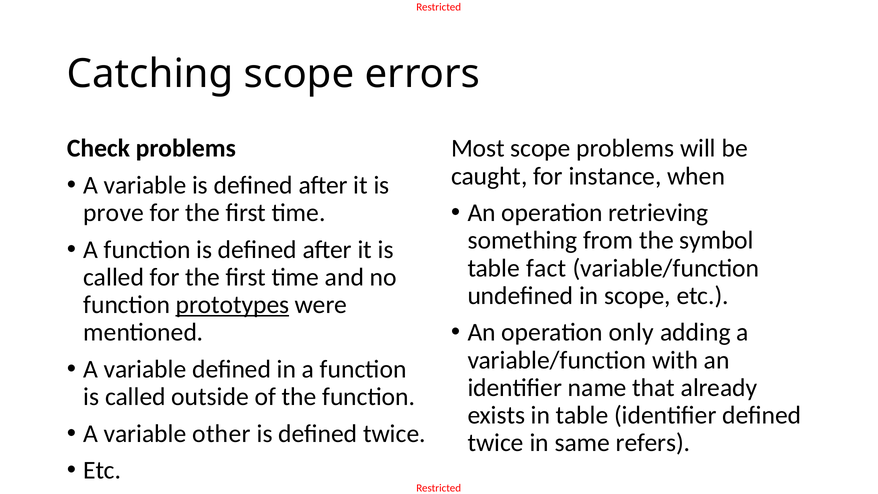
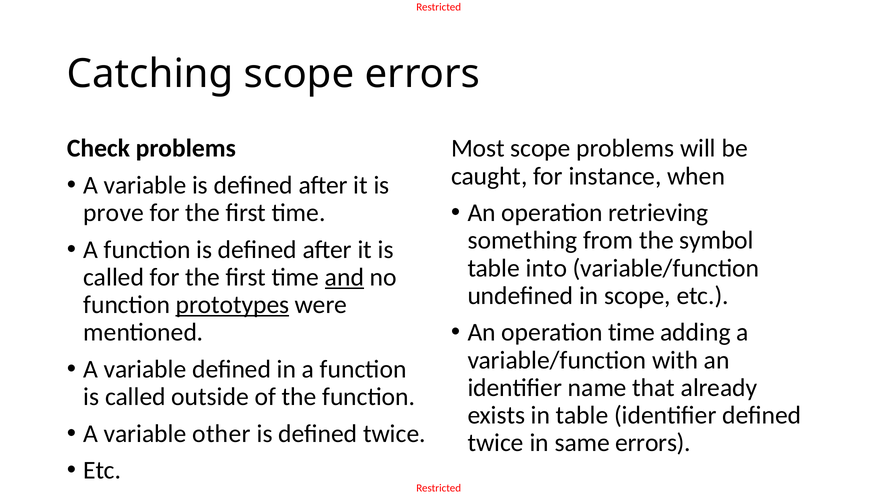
fact: fact -> into (546, 268)
and underline: none -> present (344, 277)
operation only: only -> time (632, 332)
same refers: refers -> errors (653, 443)
